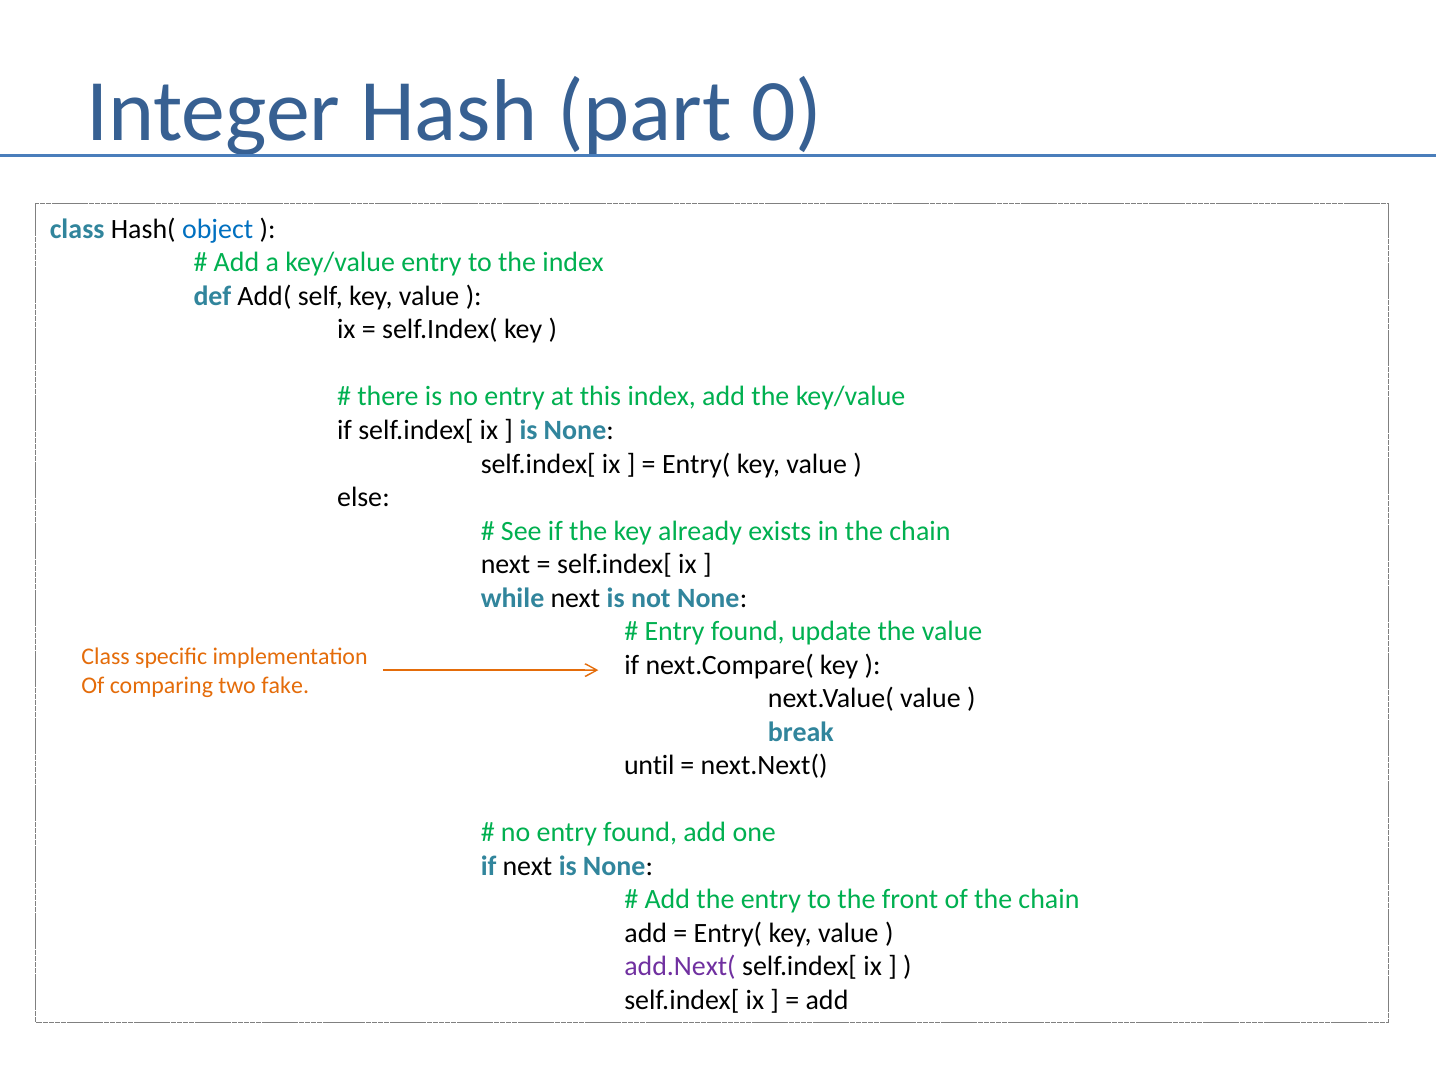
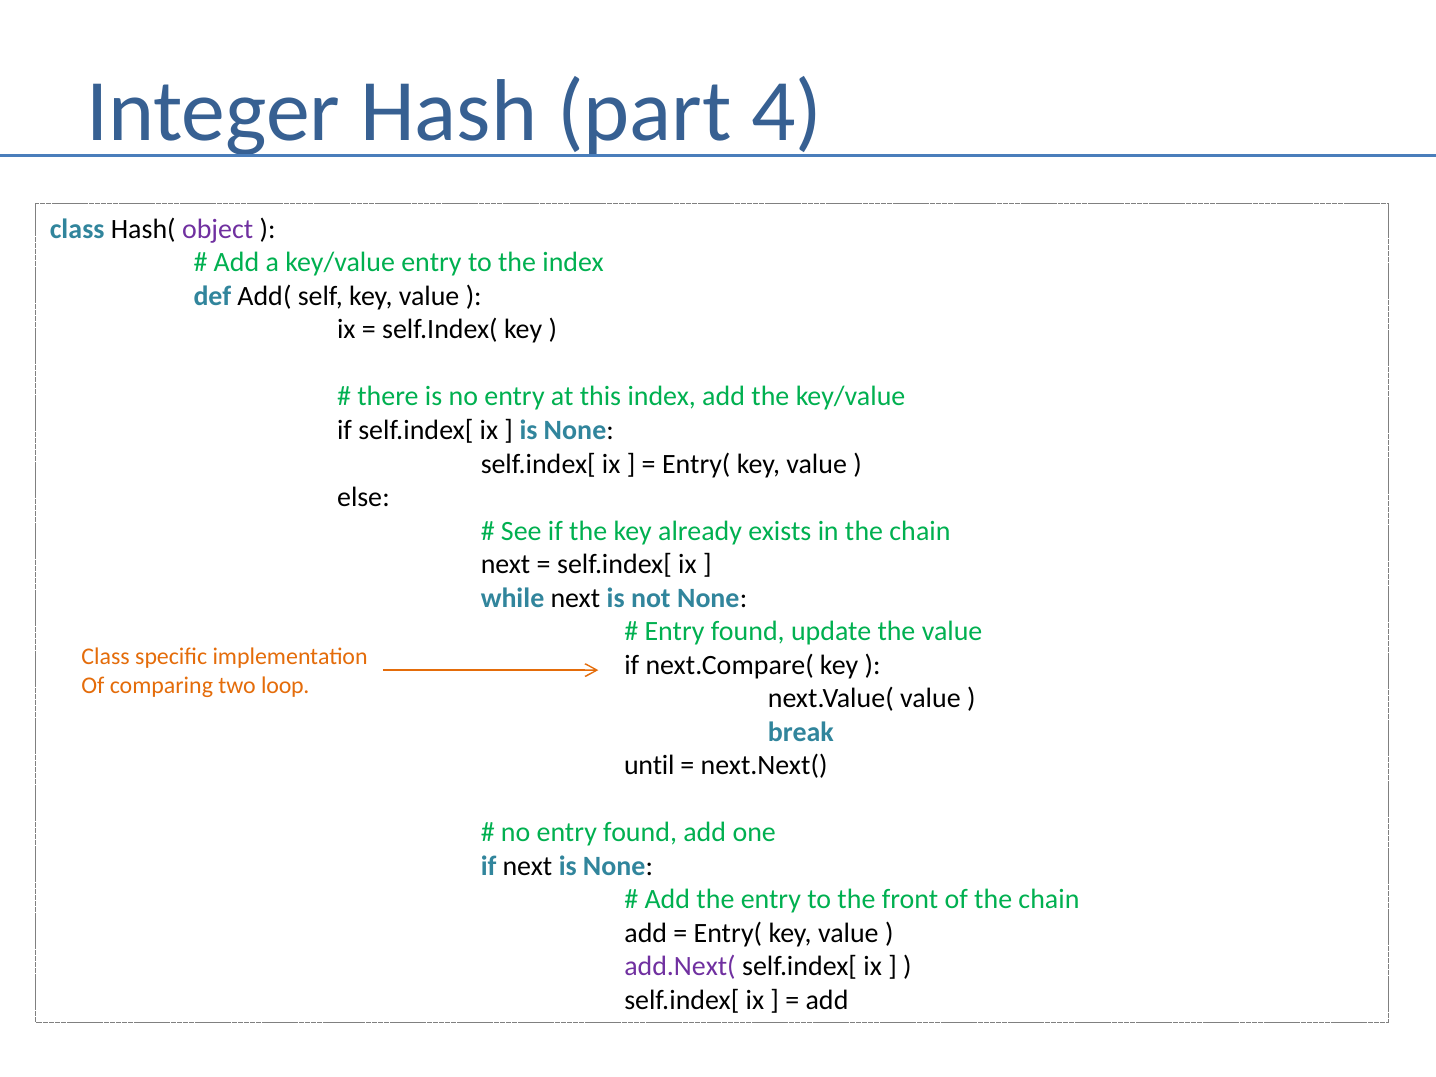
0: 0 -> 4 (787, 111)
object colour: blue -> purple (218, 229)
fake: fake -> loop (285, 686)
